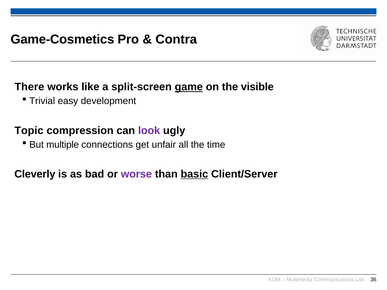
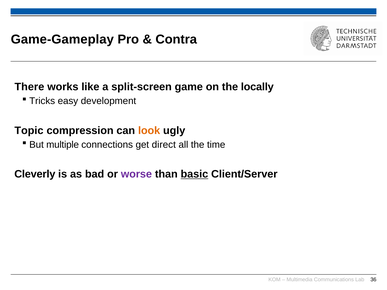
Game-Cosmetics: Game-Cosmetics -> Game-Gameplay (62, 39)
game underline: present -> none (189, 87)
visible: visible -> locally (257, 87)
Trivial: Trivial -> Tricks (42, 101)
look colour: purple -> orange (149, 131)
unfair: unfair -> direct (164, 145)
